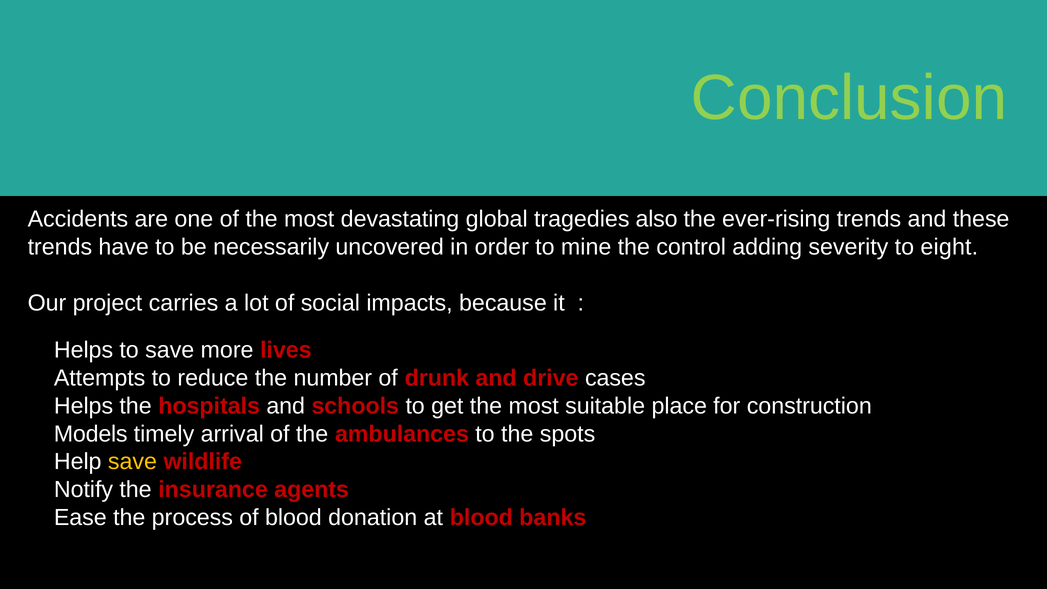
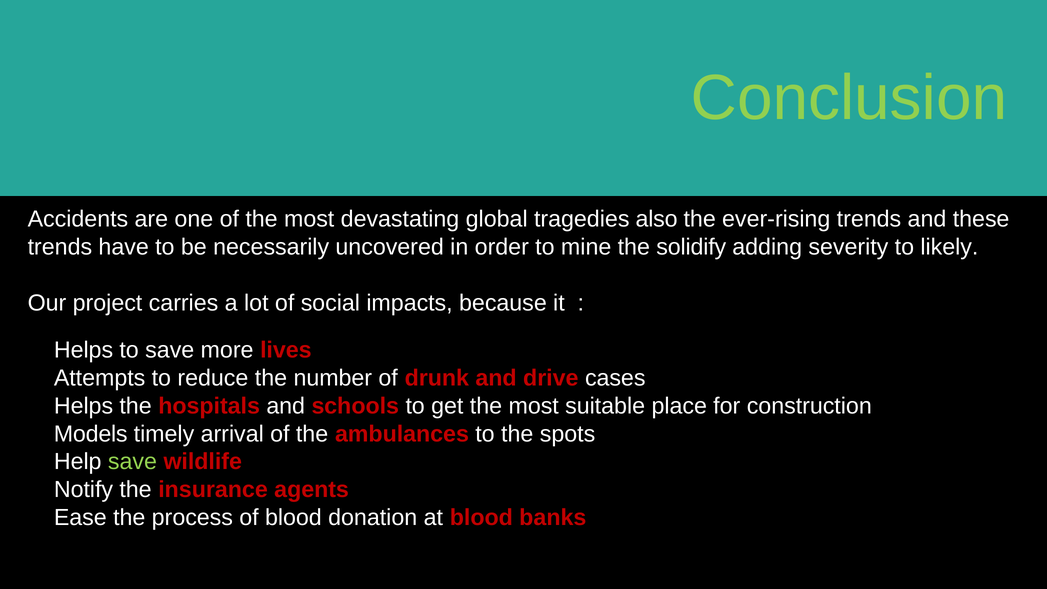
control: control -> solidify (691, 247)
eight: eight -> likely (949, 247)
save colour: yellow -> light green (132, 462)
